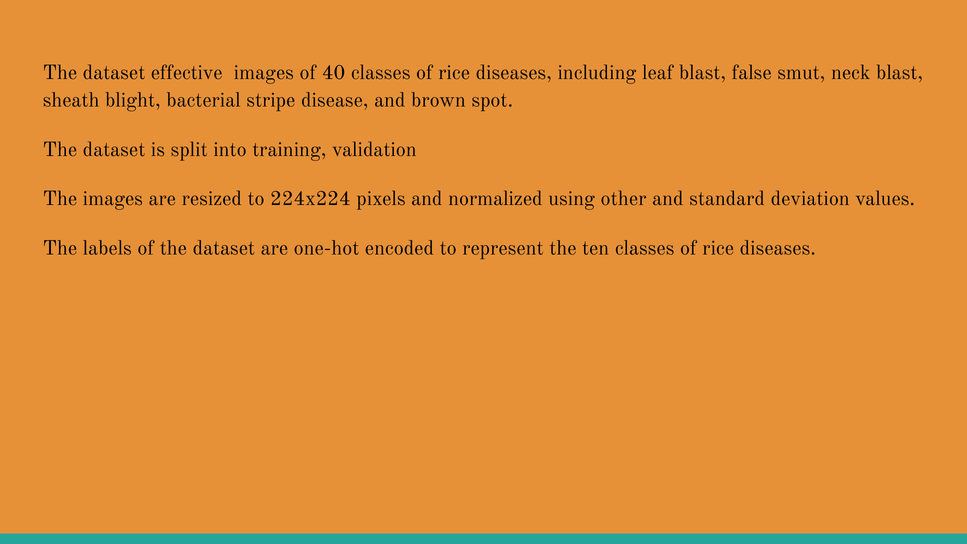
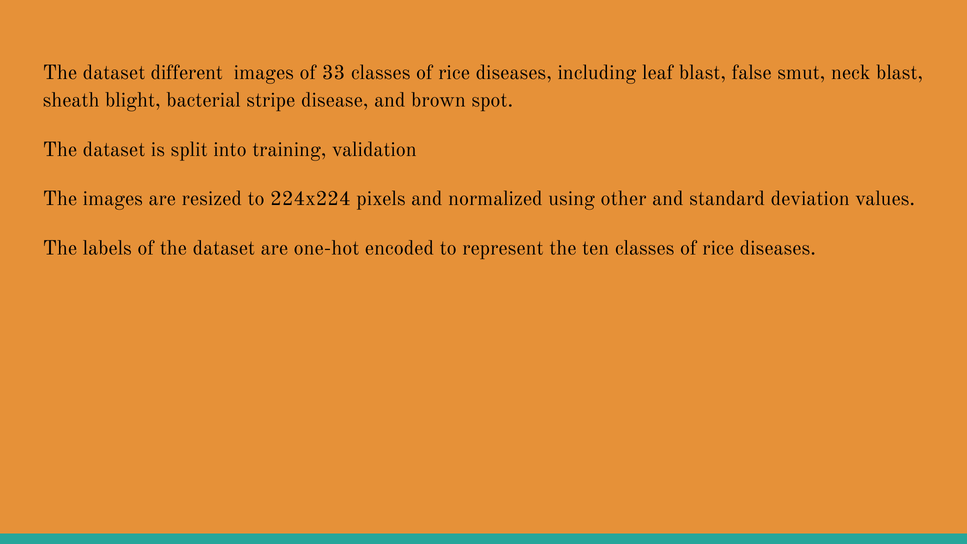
effective: effective -> different (187, 72)
40: 40 -> 33 (334, 72)
